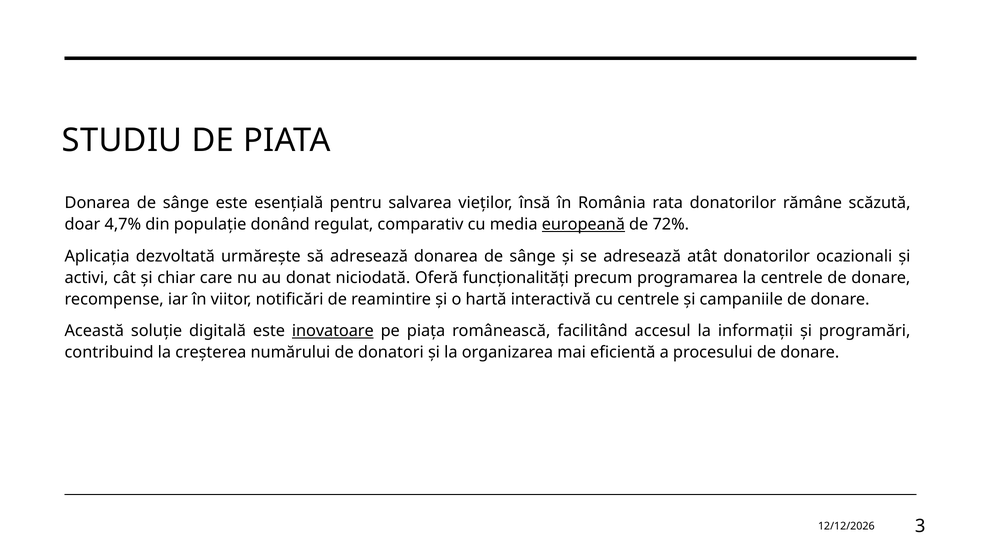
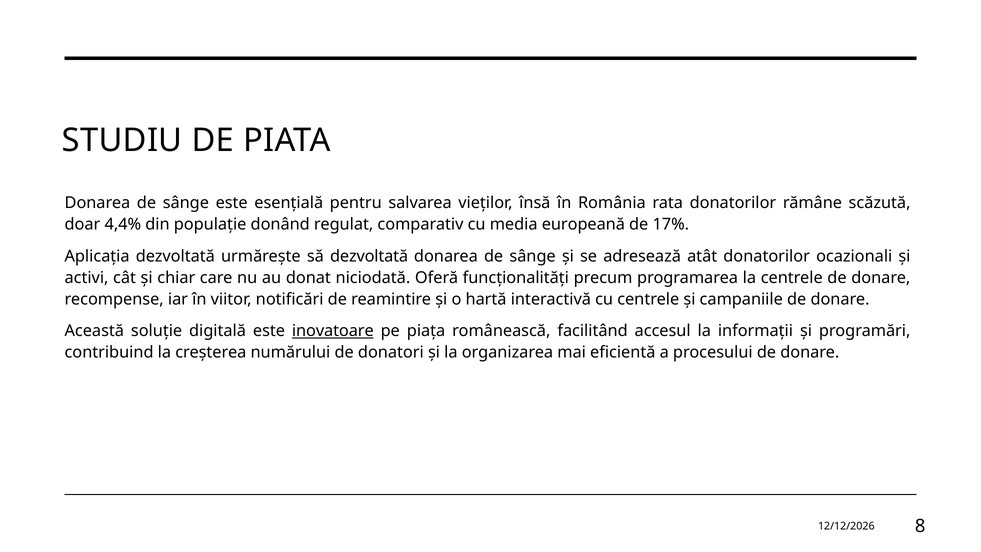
4,7%: 4,7% -> 4,4% (123, 224)
europeană underline: present -> none (583, 224)
72%: 72% -> 17% (671, 224)
să adresează: adresează -> dezvoltată (369, 256)
3: 3 -> 8 (920, 526)
